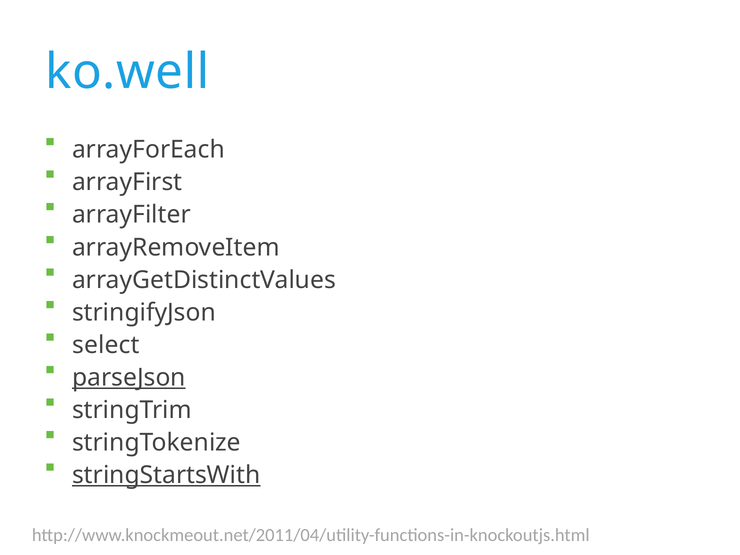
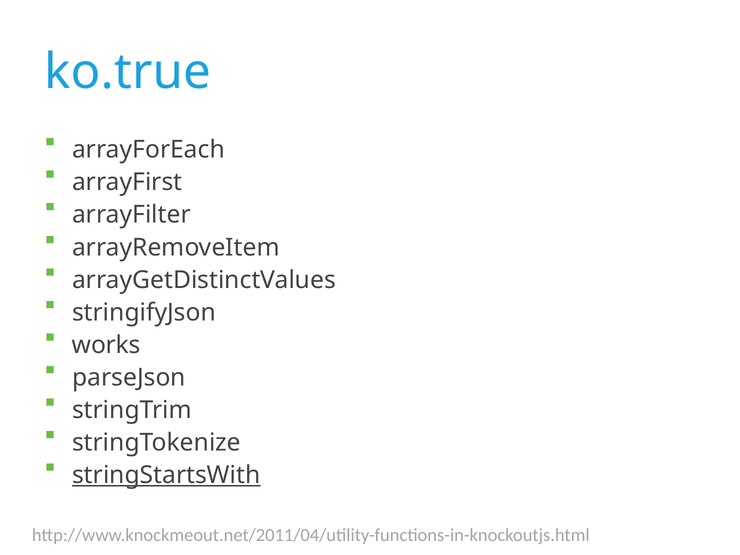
ko.well: ko.well -> ko.true (128, 72)
select: select -> works (106, 345)
parseJson underline: present -> none (129, 378)
